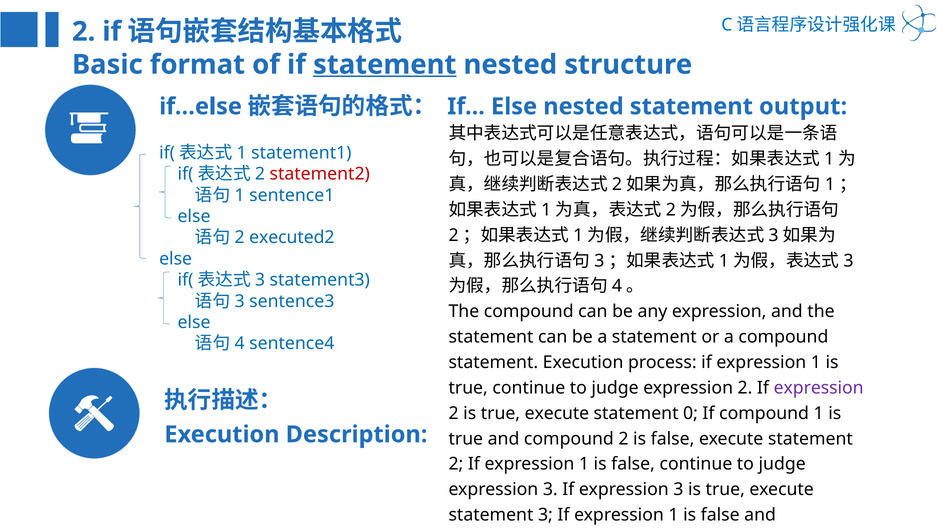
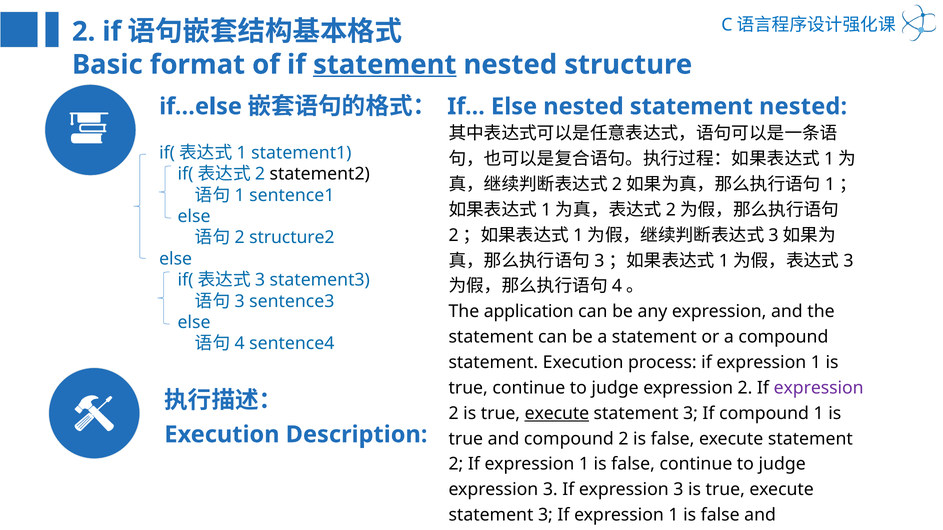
nested statement output: output -> nested (803, 107)
statement2 colour: red -> black (320, 174)
executed2: executed2 -> structure2 (292, 238)
The compound: compound -> application (529, 312)
execute underline: none -> present (557, 414)
0: 0 -> 3 (691, 414)
